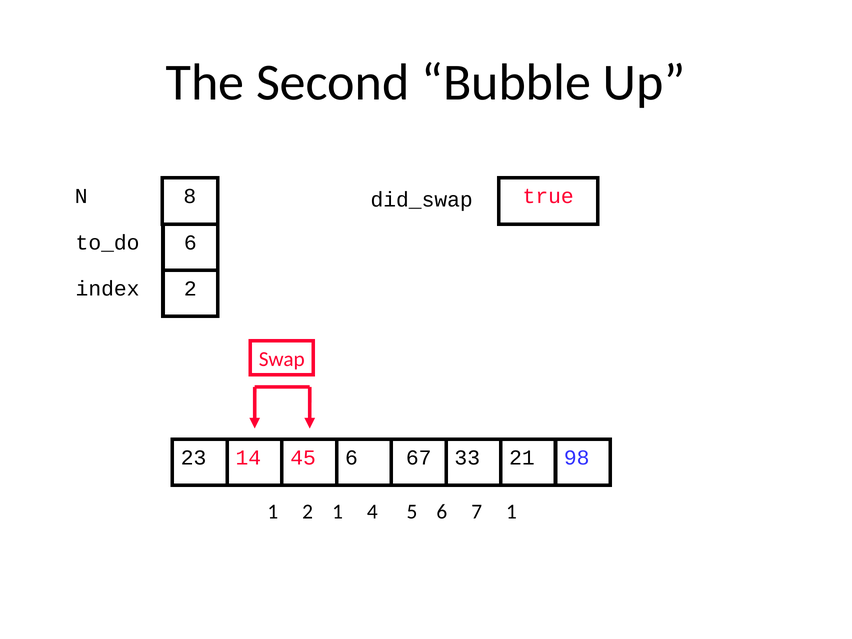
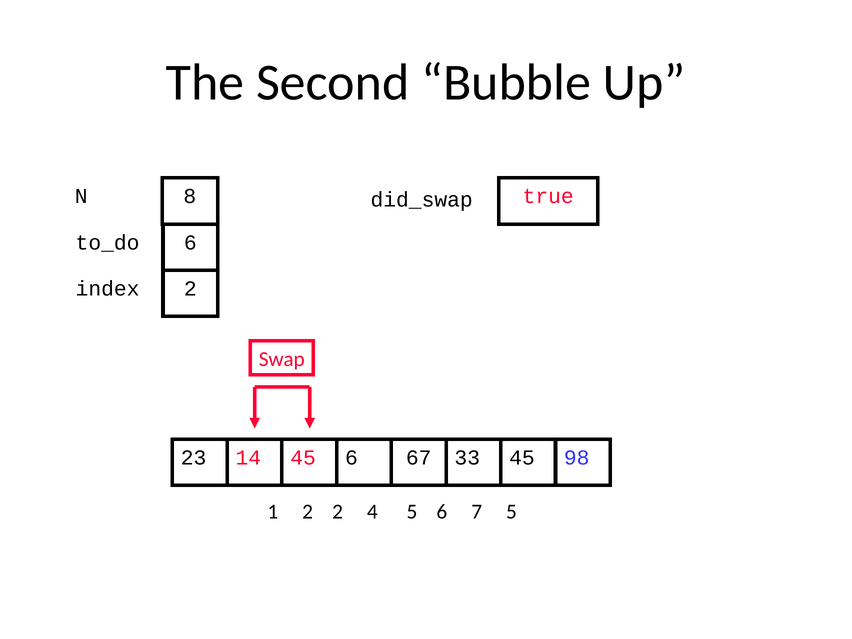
67 21: 21 -> 45 (522, 458)
2 1: 1 -> 2 (338, 512)
7 1: 1 -> 5 (512, 512)
